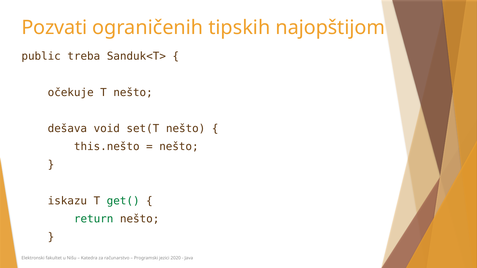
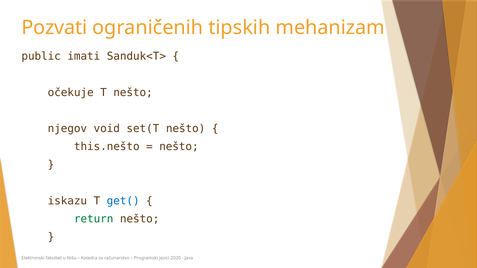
najopštijom: najopštijom -> mehanizam (330, 28)
treba: treba -> imati (84, 56)
dešava: dešava -> njegov (67, 129)
get( colour: green -> blue (123, 201)
